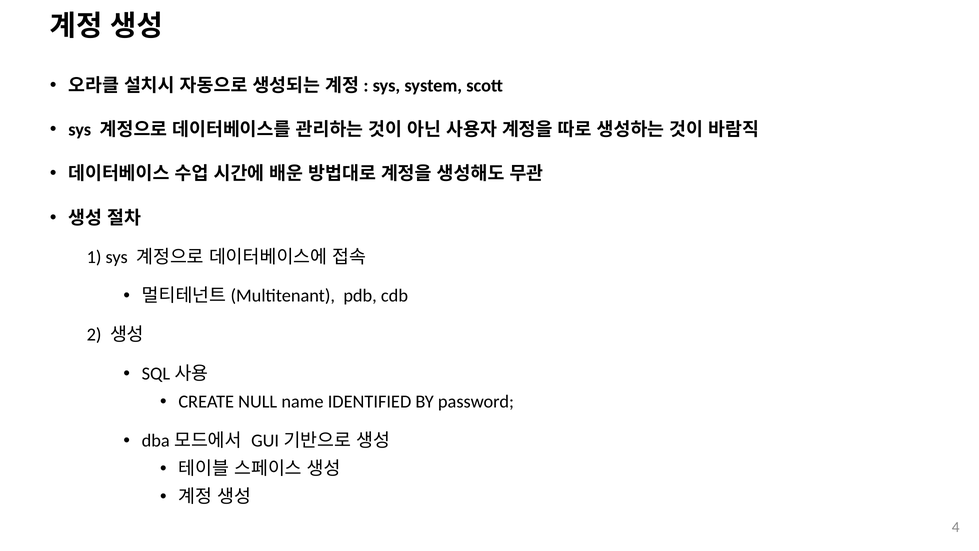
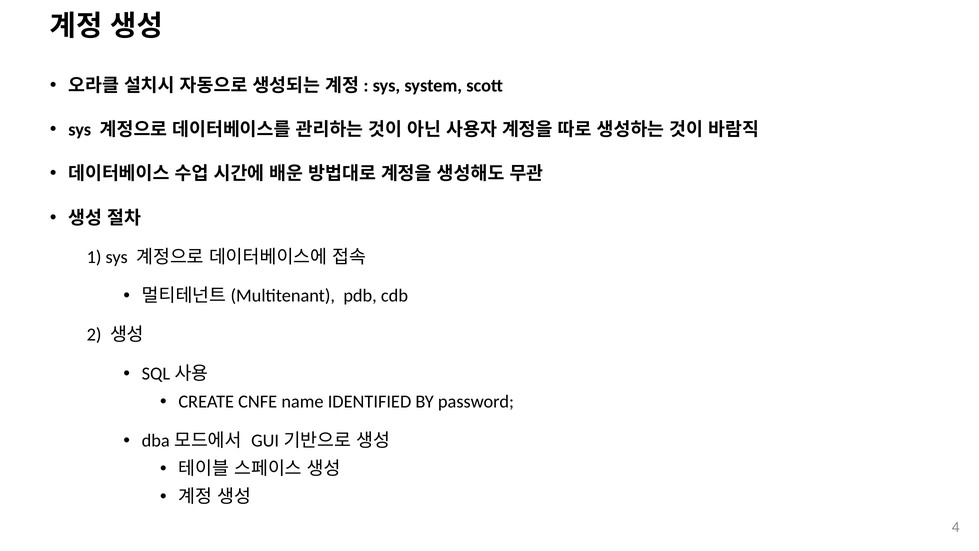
NULL: NULL -> CNFE (258, 401)
